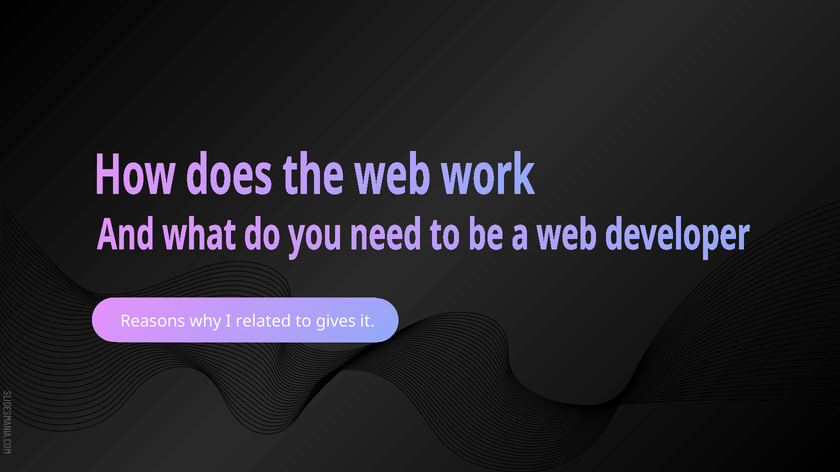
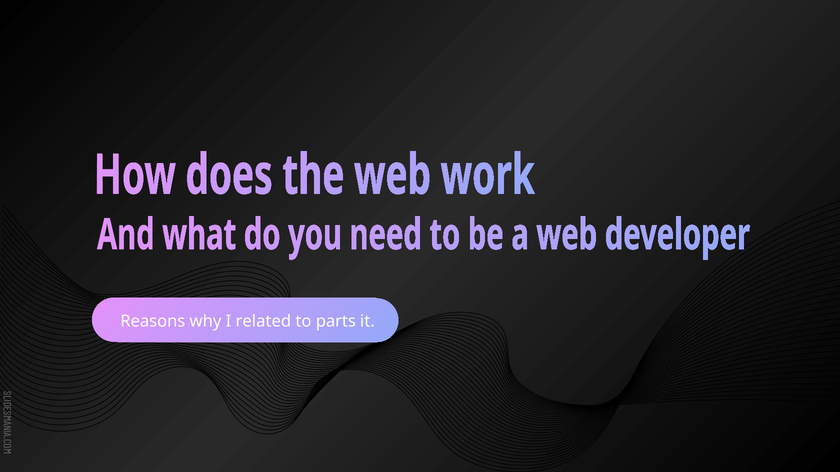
gives: gives -> parts (336, 322)
